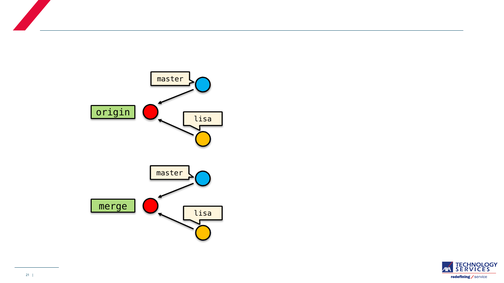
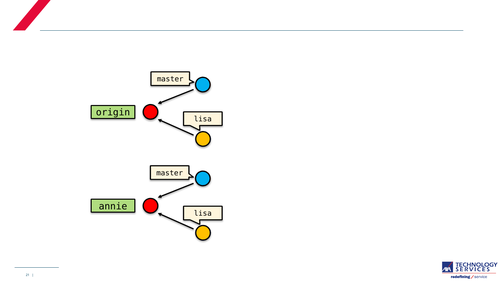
merge: merge -> annie (113, 207)
